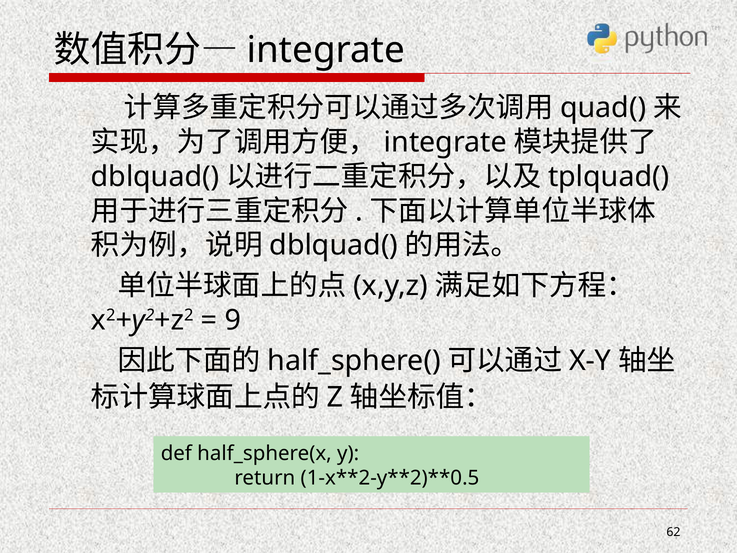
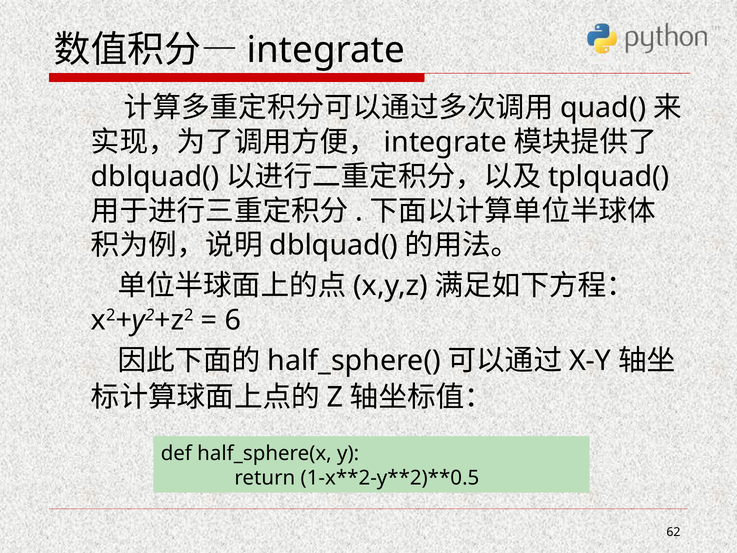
9: 9 -> 6 (233, 320)
